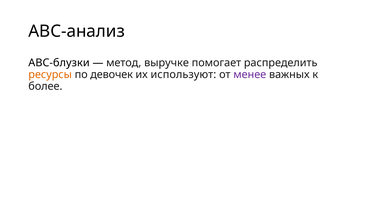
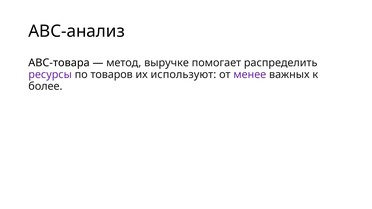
ABC-блузки: ABC-блузки -> ABC-товара (59, 63)
ресурсы colour: orange -> purple (50, 75)
девочек: девочек -> товаров (112, 75)
